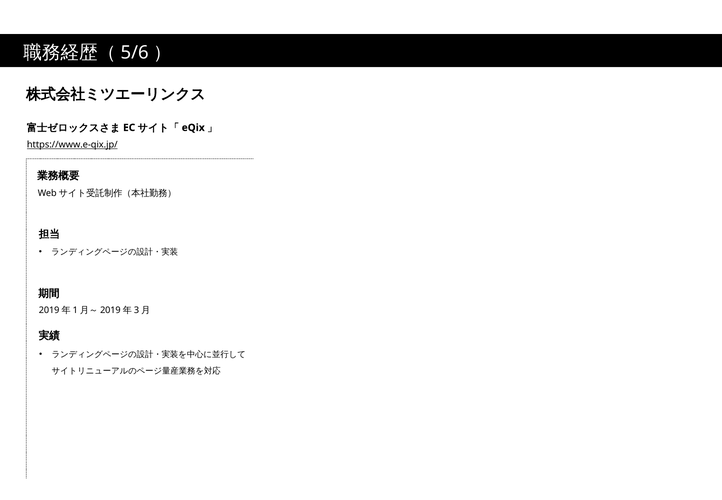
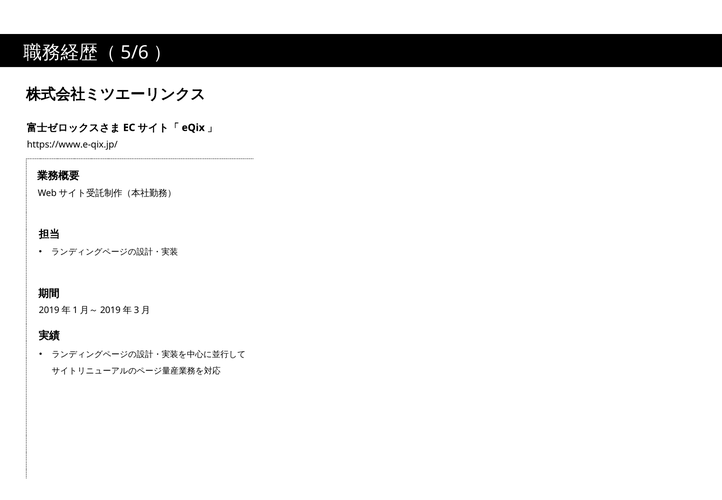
https://www.e-qix.jp/ underline: present -> none (72, 145)
